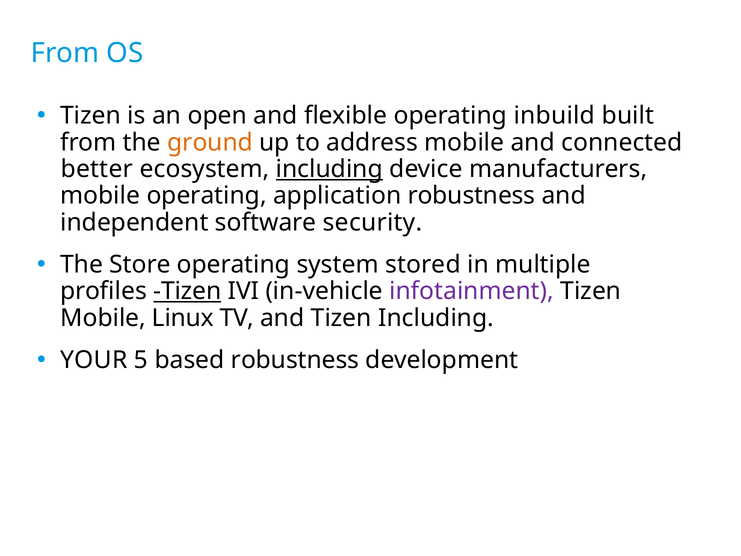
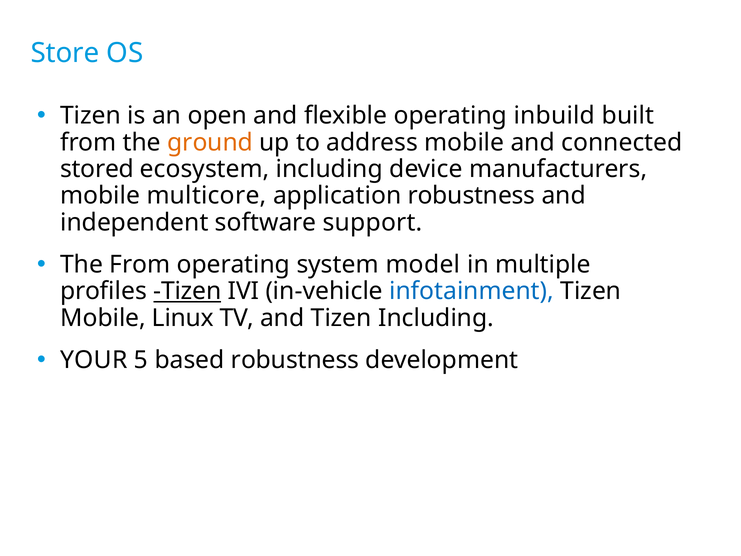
From: From -> Store (65, 53)
better: better -> stored (97, 169)
including underline: present -> none (329, 169)
mobile operating: operating -> multicore (206, 196)
security: security -> support (373, 222)
The Store: Store -> From (140, 264)
stored: stored -> model (423, 264)
infotainment colour: purple -> blue (472, 291)
